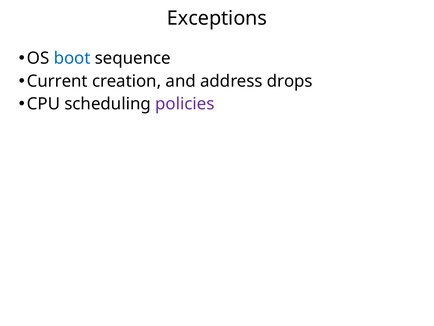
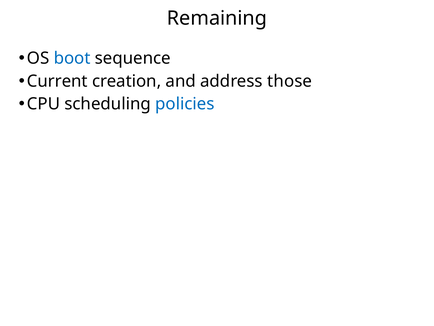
Exceptions: Exceptions -> Remaining (217, 18)
drops: drops -> those (290, 81)
policies colour: purple -> blue (185, 104)
